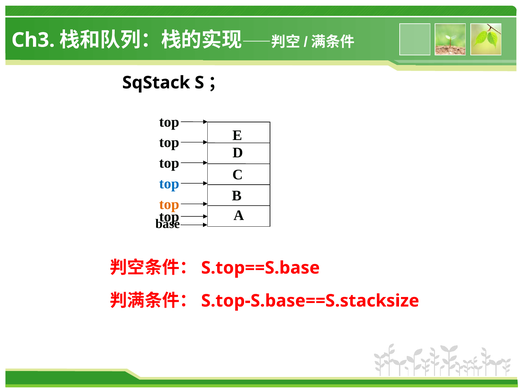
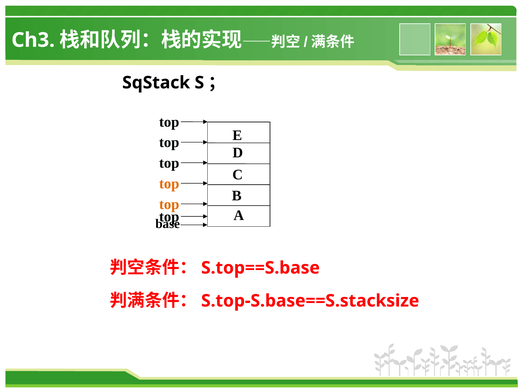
top colour: blue -> orange (169, 183)
